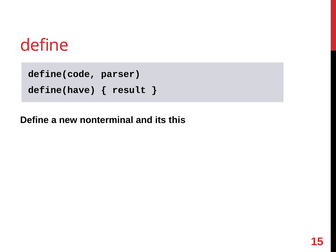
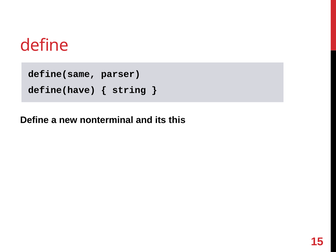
define(code: define(code -> define(same (62, 74)
result: result -> string (129, 90)
